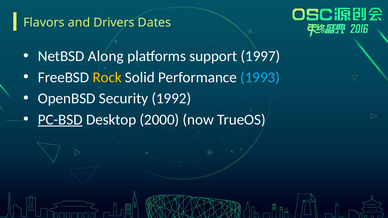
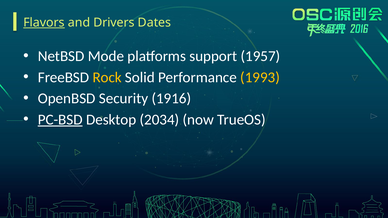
Flavors underline: none -> present (44, 23)
Along: Along -> Mode (106, 56)
1997: 1997 -> 1957 (260, 56)
1993 colour: light blue -> yellow (260, 77)
1992: 1992 -> 1916 (171, 99)
2000: 2000 -> 2034 (159, 120)
